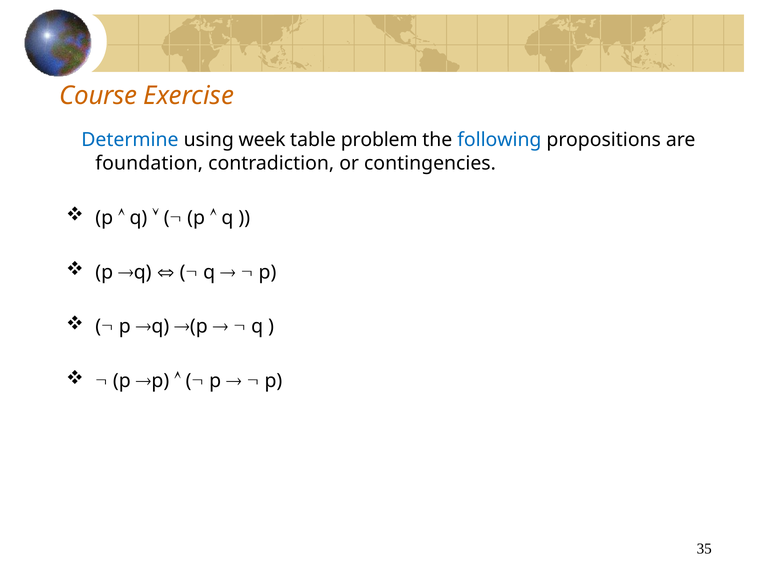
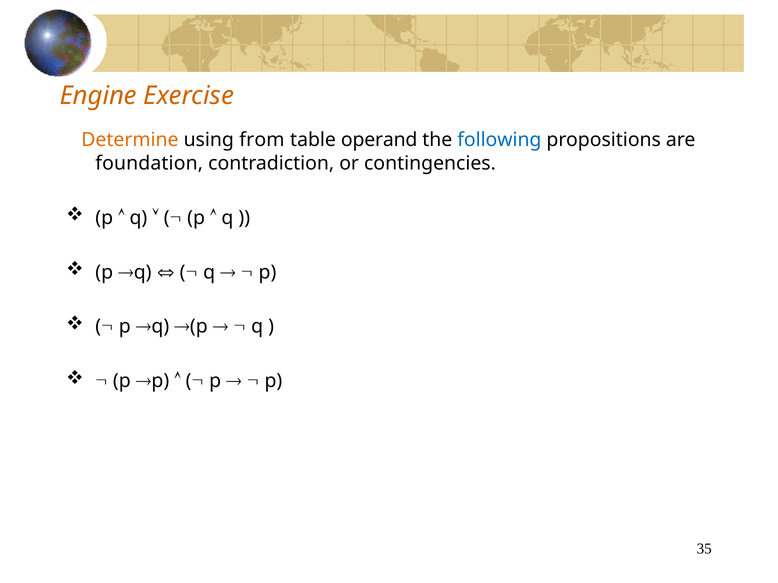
Course: Course -> Engine (98, 96)
Determine colour: blue -> orange (130, 140)
week: week -> from (262, 140)
problem: problem -> operand (379, 140)
